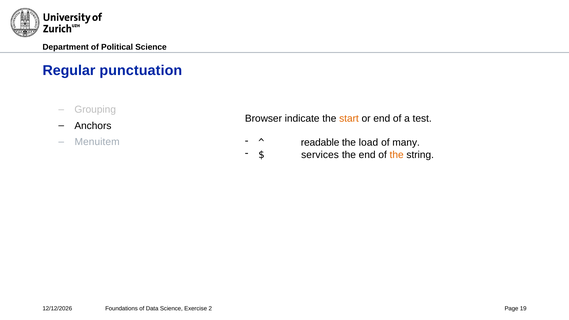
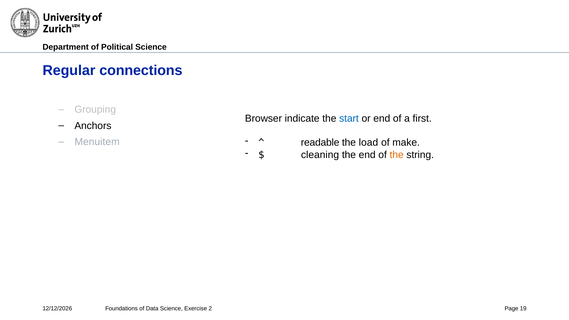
punctuation: punctuation -> connections (141, 70)
start colour: orange -> blue (349, 118)
test: test -> first (422, 118)
many: many -> make (406, 143)
services: services -> cleaning (320, 155)
